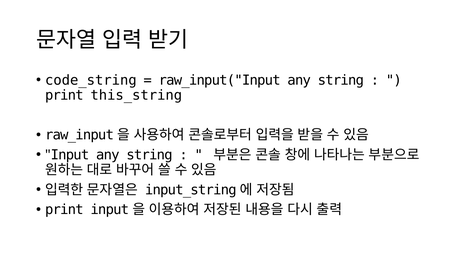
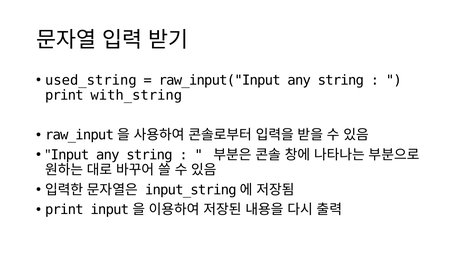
code_string: code_string -> used_string (91, 80)
this_string: this_string -> with_string (136, 95)
